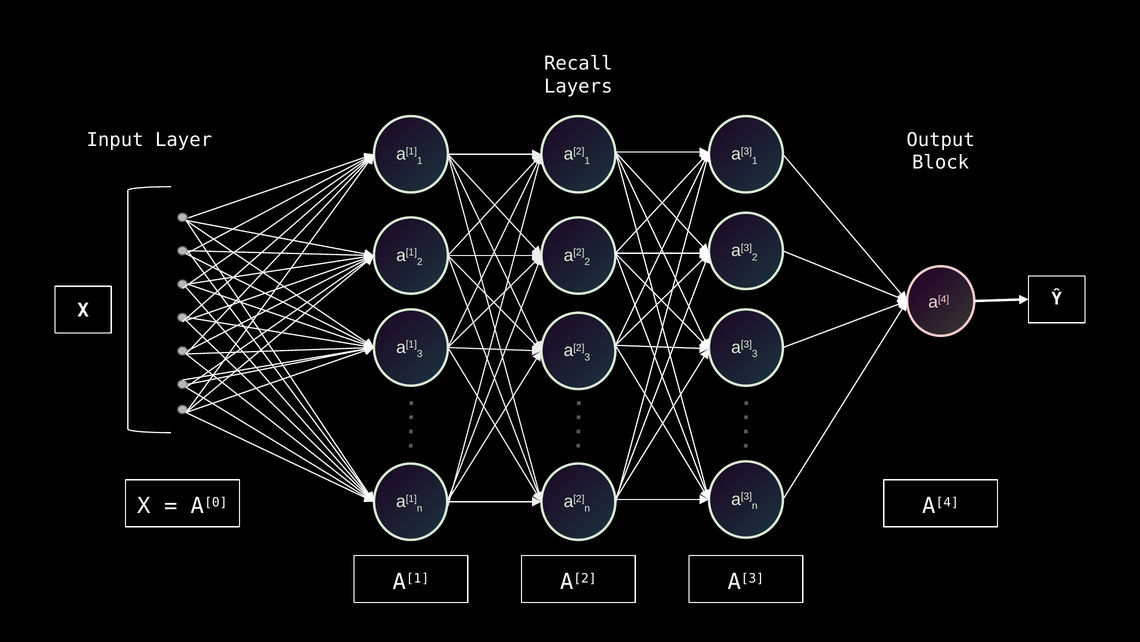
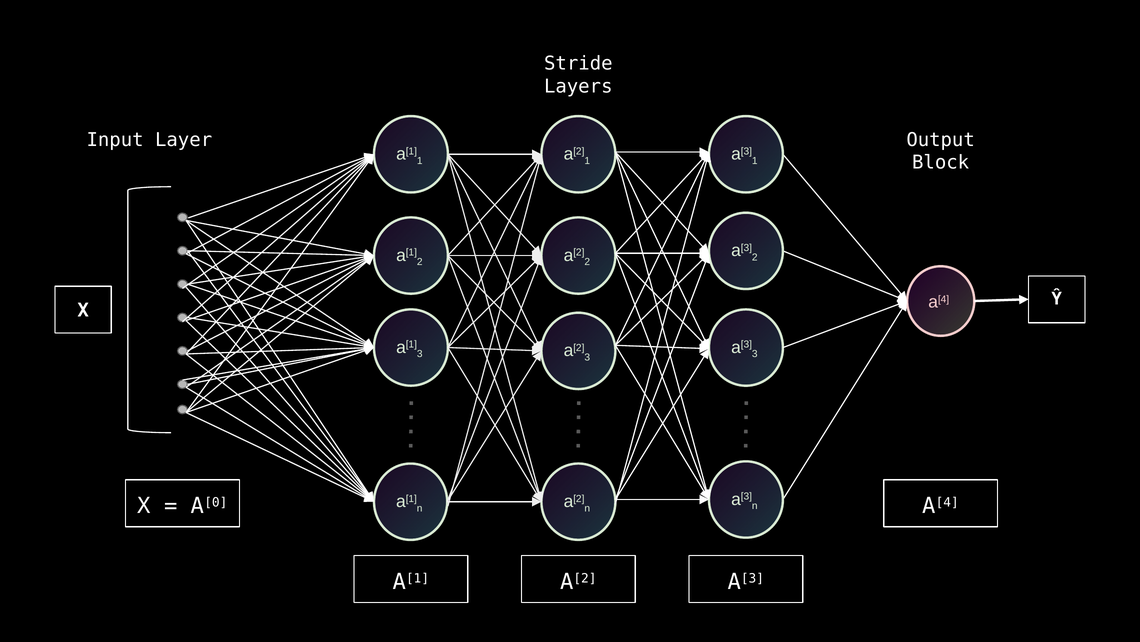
Recall: Recall -> Stride (578, 64)
